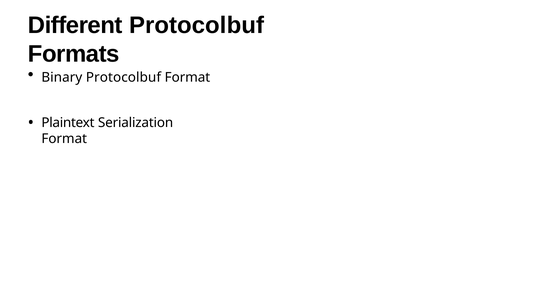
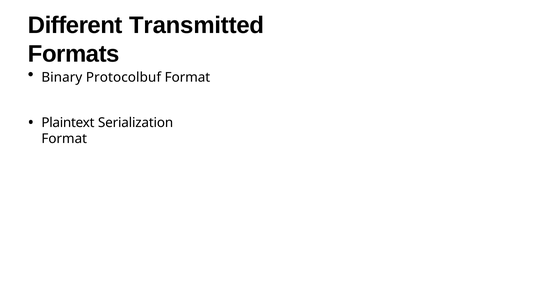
Different Protocolbuf: Protocolbuf -> Transmitted (197, 25)
